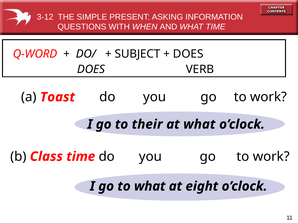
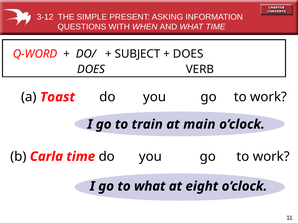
their: their -> train (147, 125)
at what: what -> main (199, 125)
Class: Class -> Carla (46, 157)
